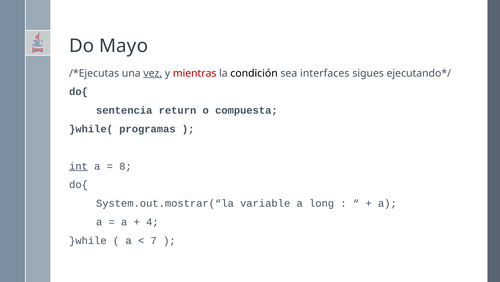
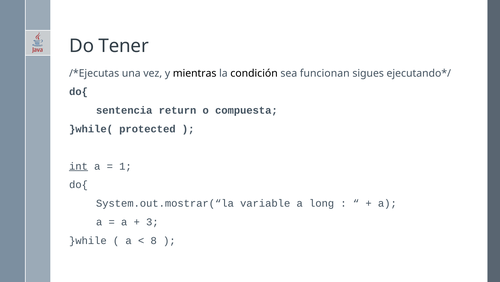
Mayo: Mayo -> Tener (124, 46)
vez underline: present -> none (153, 73)
mientras colour: red -> black (195, 73)
interfaces: interfaces -> funcionan (325, 73)
programas: programas -> protected (147, 129)
8: 8 -> 1 (125, 166)
4: 4 -> 3 (152, 221)
7: 7 -> 8 (154, 240)
